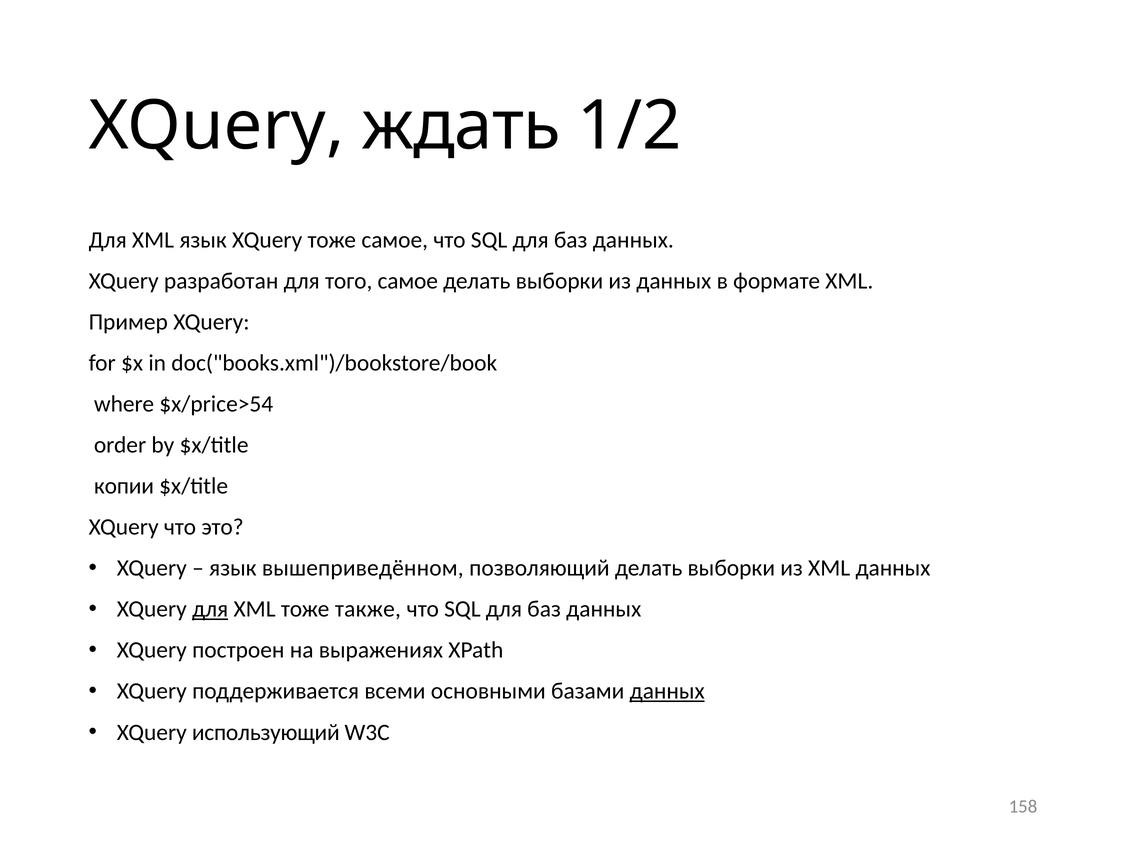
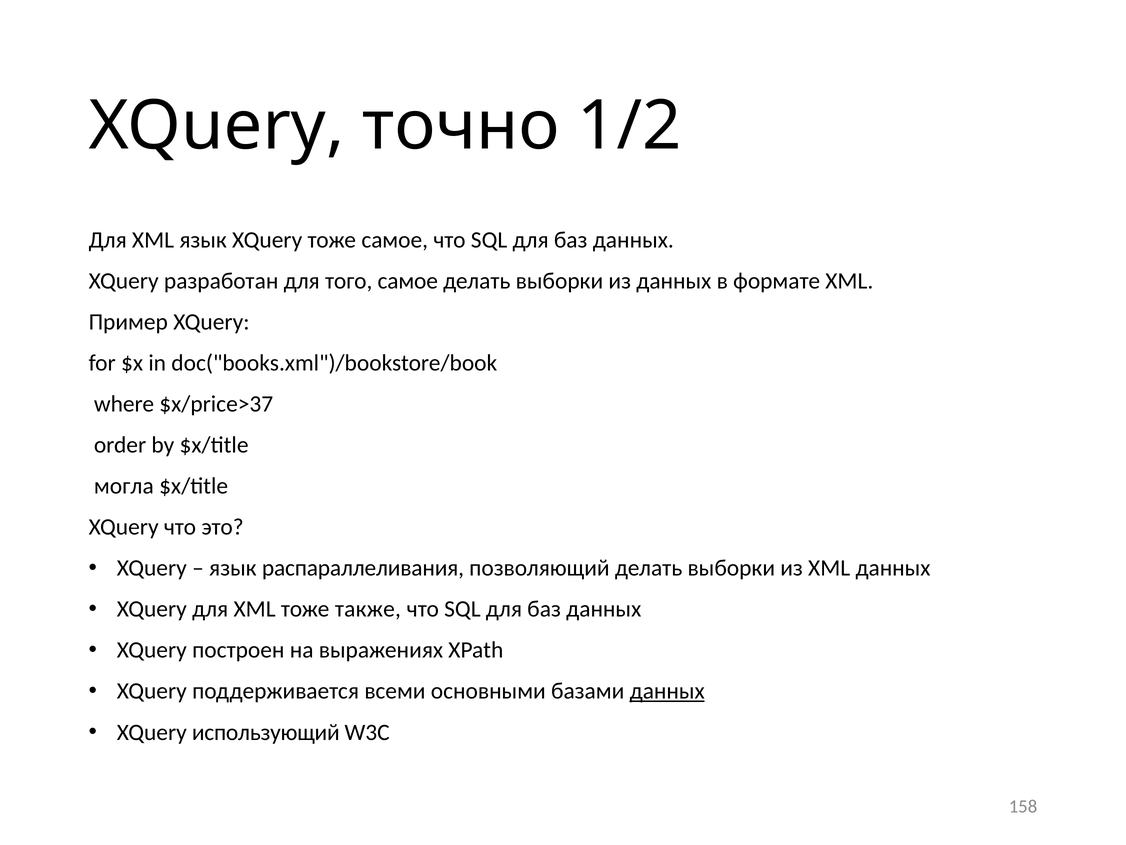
ждать: ждать -> точно (461, 126)
$x/price>54: $x/price>54 -> $x/price>37 (216, 404)
копии: копии -> могла (124, 486)
вышеприведённом: вышеприведённом -> распараллеливания (363, 568)
для underline: present -> none (210, 609)
